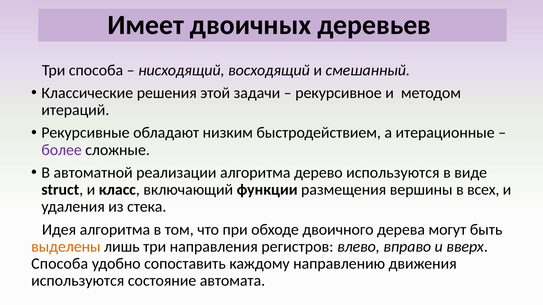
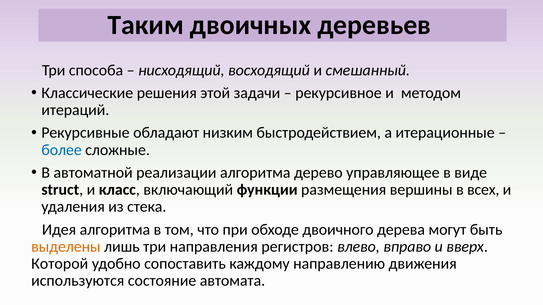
Имеет: Имеет -> Таким (146, 25)
более colour: purple -> blue (62, 150)
дерево используются: используются -> управляющее (393, 173)
Способа: Способа -> Которой (60, 264)
